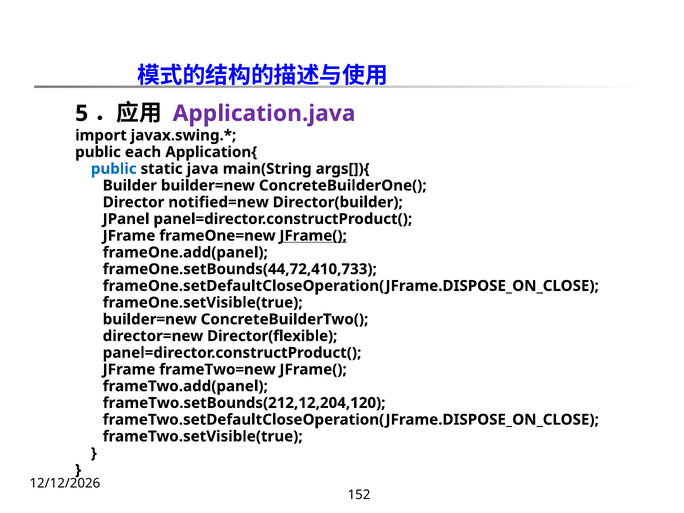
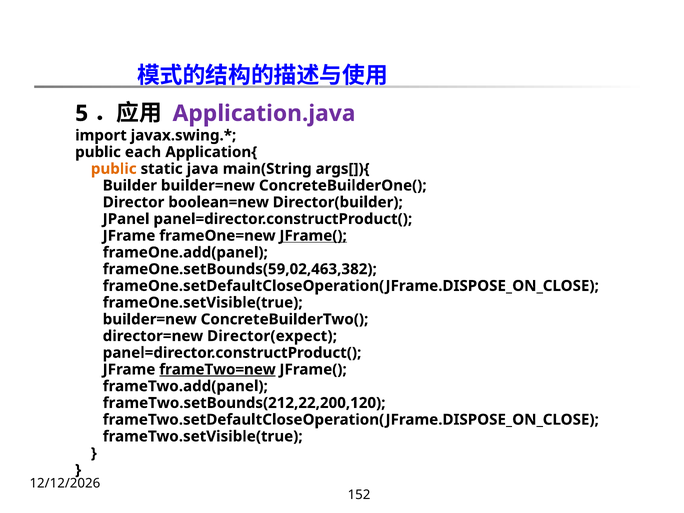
public colour: blue -> orange (114, 169)
notified=new: notified=new -> boolean=new (219, 202)
frameOne.setBounds(44,72,410,733: frameOne.setBounds(44,72,410,733 -> frameOne.setBounds(59,02,463,382 (240, 269)
Director(flexible: Director(flexible -> Director(expect (272, 336)
frameTwo=new underline: none -> present (218, 369)
frameTwo.setBounds(212,12,204,120: frameTwo.setBounds(212,12,204,120 -> frameTwo.setBounds(212,22,200,120 (244, 403)
